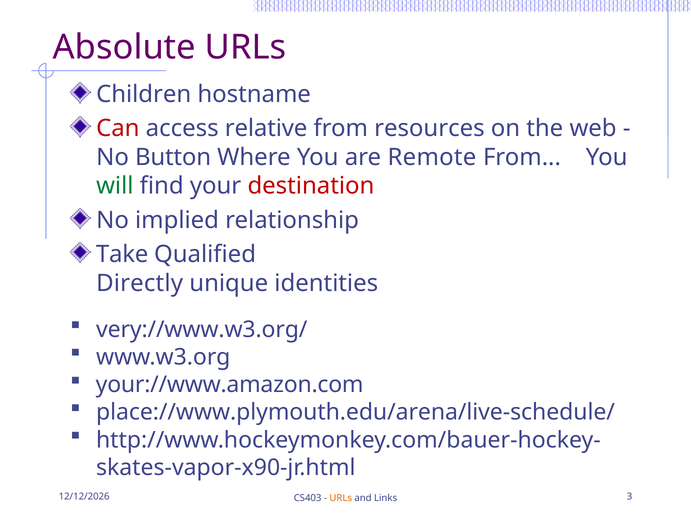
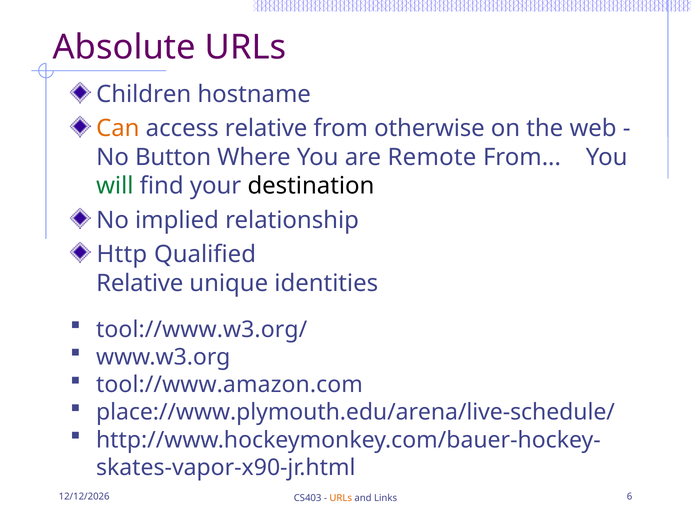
Can colour: red -> orange (118, 129)
resources: resources -> otherwise (429, 129)
destination colour: red -> black (311, 186)
Take: Take -> Http (122, 254)
Directly: Directly -> Relative (140, 283)
very://www.w3.org/: very://www.w3.org/ -> tool://www.w3.org/ (202, 330)
your://www.amazon.com: your://www.amazon.com -> tool://www.amazon.com (229, 385)
3: 3 -> 6 (630, 497)
